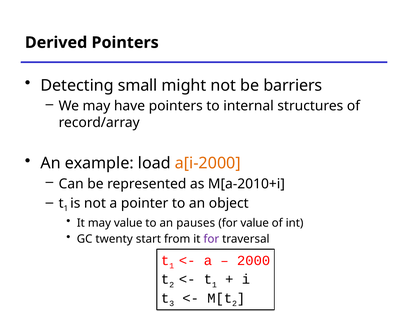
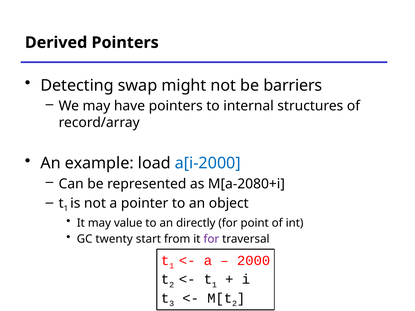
small: small -> swap (138, 86)
a[i-2000 colour: orange -> blue (208, 163)
M[a-2010+i: M[a-2010+i -> M[a-2080+i (246, 184)
pauses: pauses -> directly (196, 223)
for value: value -> point (255, 223)
